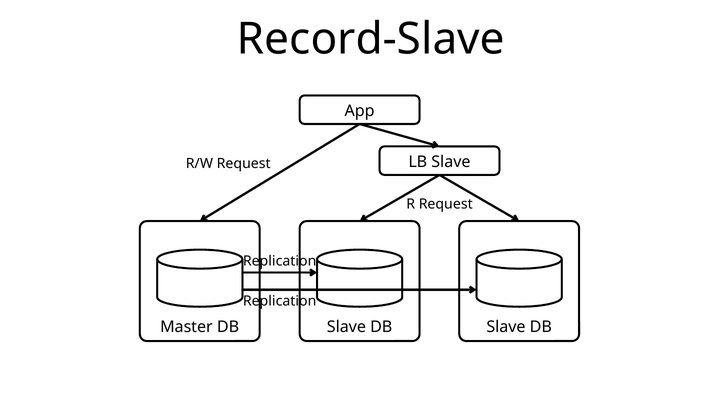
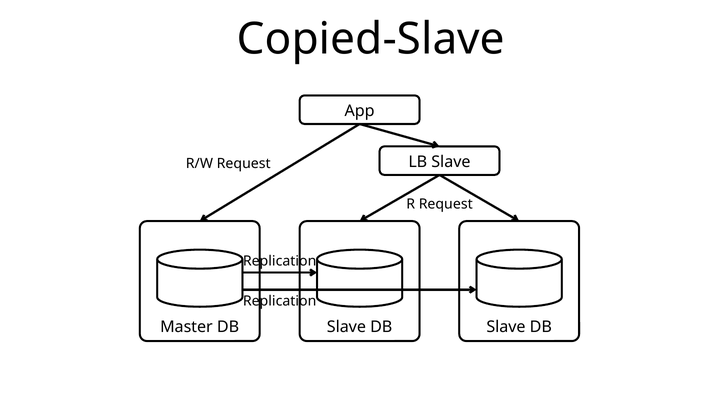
Record-Slave: Record-Slave -> Copied-Slave (371, 39)
